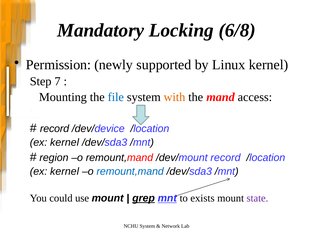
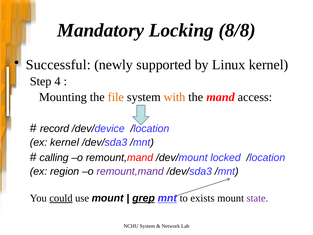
6/8: 6/8 -> 8/8 (237, 30)
Permission: Permission -> Successful (58, 65)
7: 7 -> 4 (58, 81)
file colour: blue -> orange (116, 97)
region: region -> calling (54, 158)
/dev/mount record: record -> locked (226, 158)
kernel: kernel -> region (65, 171)
remount,mand colour: blue -> purple (130, 171)
could underline: none -> present (61, 198)
